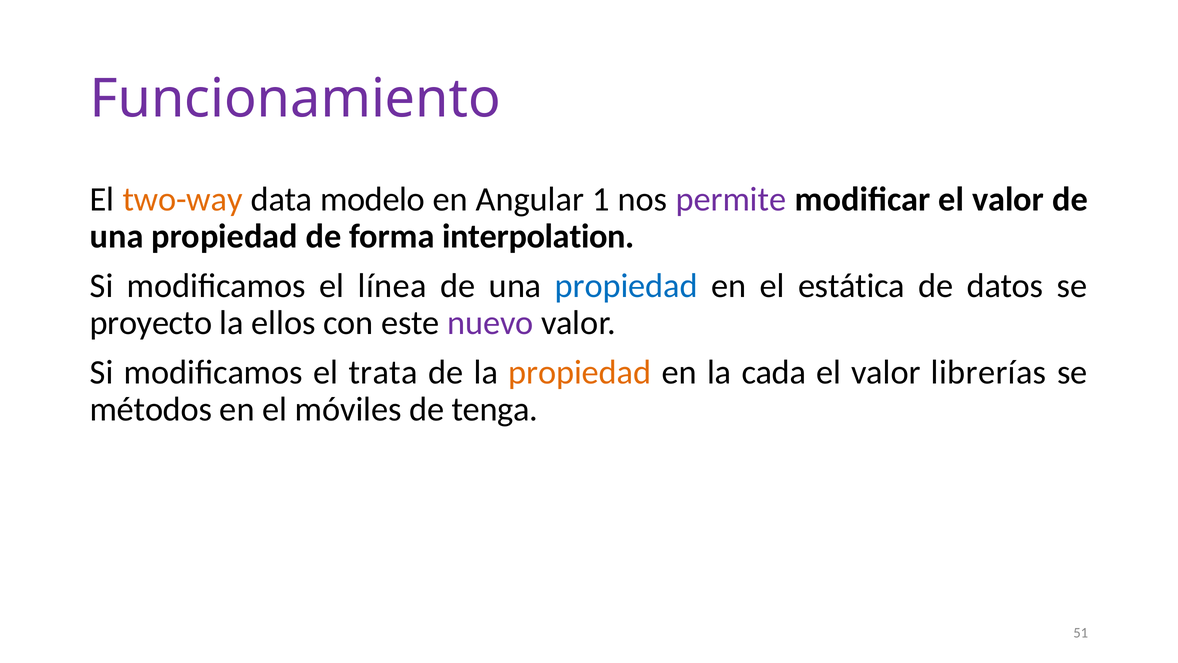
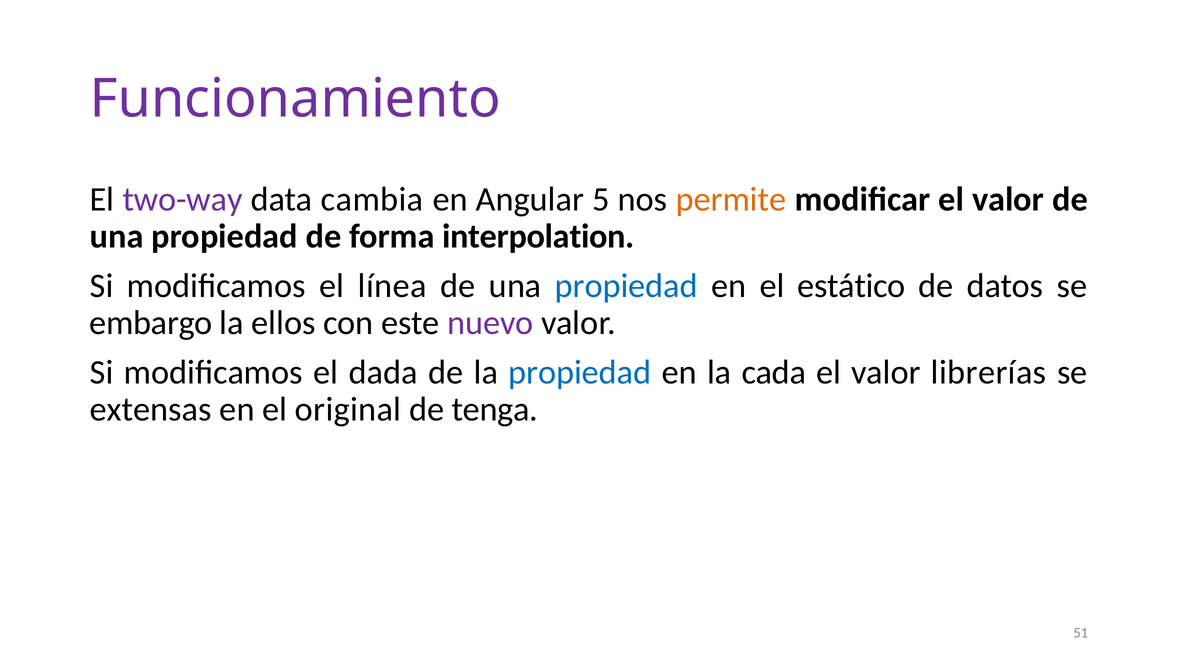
two-way colour: orange -> purple (183, 199)
modelo: modelo -> cambia (372, 199)
1: 1 -> 5 (601, 199)
permite colour: purple -> orange (731, 199)
estática: estática -> estático (851, 286)
proyecto: proyecto -> embargo (151, 323)
trata: trata -> dada (383, 372)
propiedad colour: orange -> blue (580, 372)
métodos: métodos -> extensas (151, 409)
móviles: móviles -> original (348, 409)
